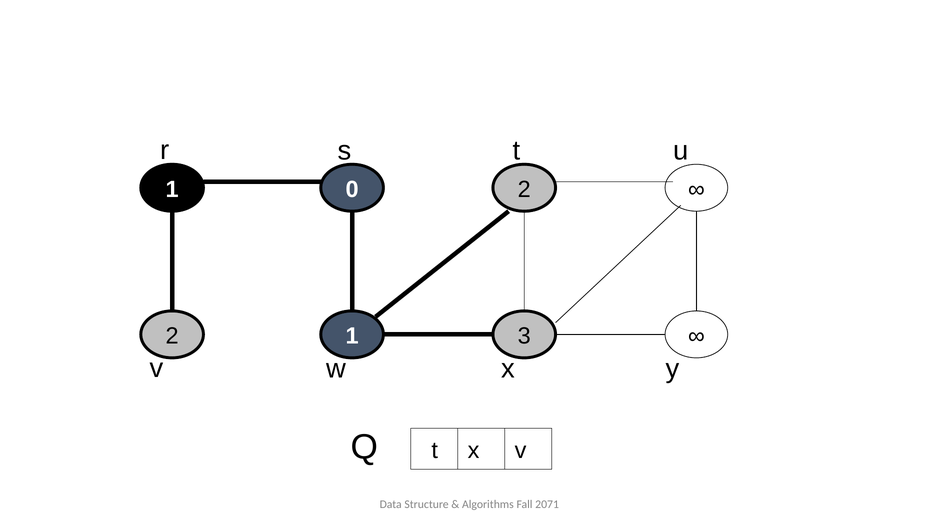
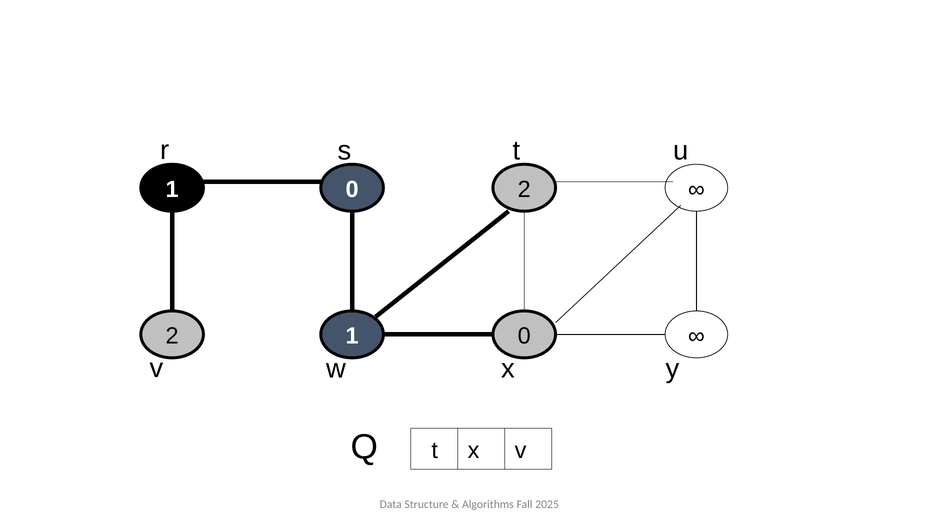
2 1 3: 3 -> 0 (524, 336)
2071: 2071 -> 2025 (547, 504)
